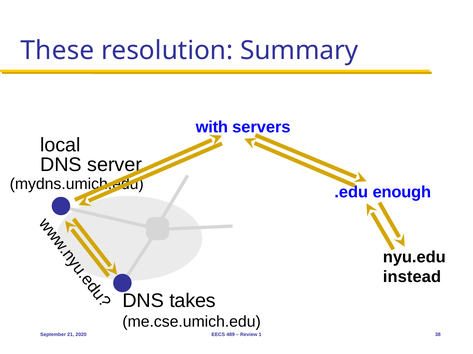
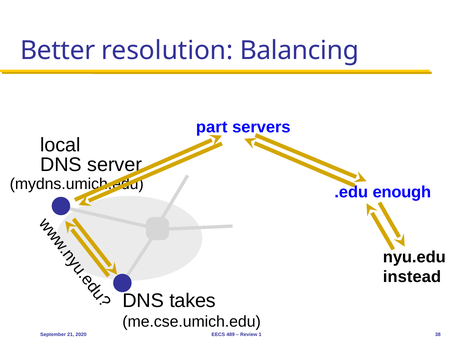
These: These -> Better (58, 51)
Summary: Summary -> Balancing (299, 51)
with: with -> part (212, 127)
